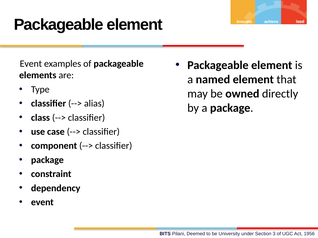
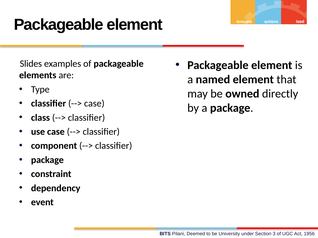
Event: Event -> Slides (31, 64)
alias: alias -> case (94, 104)
